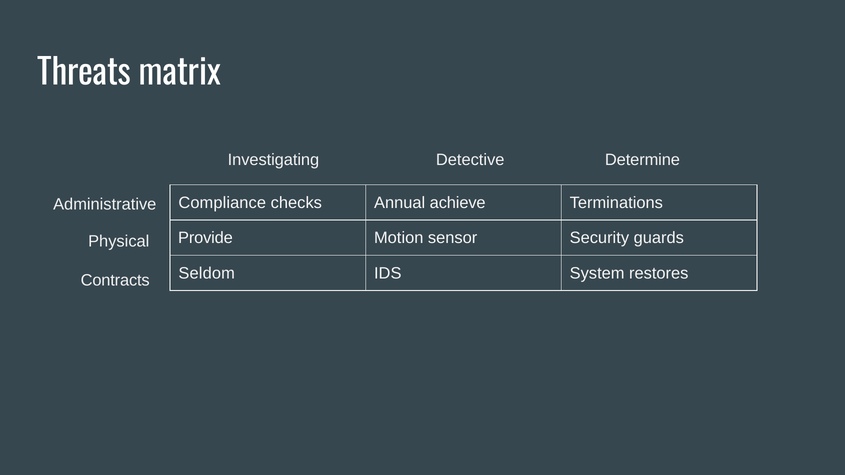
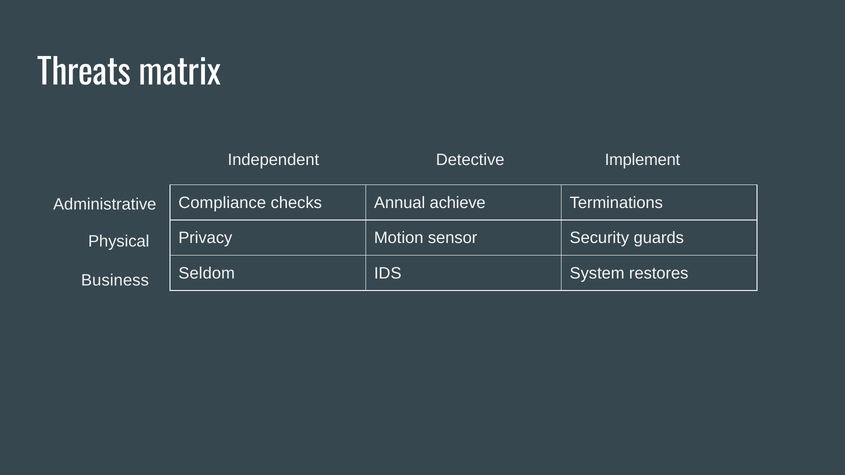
Investigating: Investigating -> Independent (273, 160)
Determine: Determine -> Implement (642, 160)
Provide: Provide -> Privacy (205, 238)
Contracts: Contracts -> Business (115, 281)
